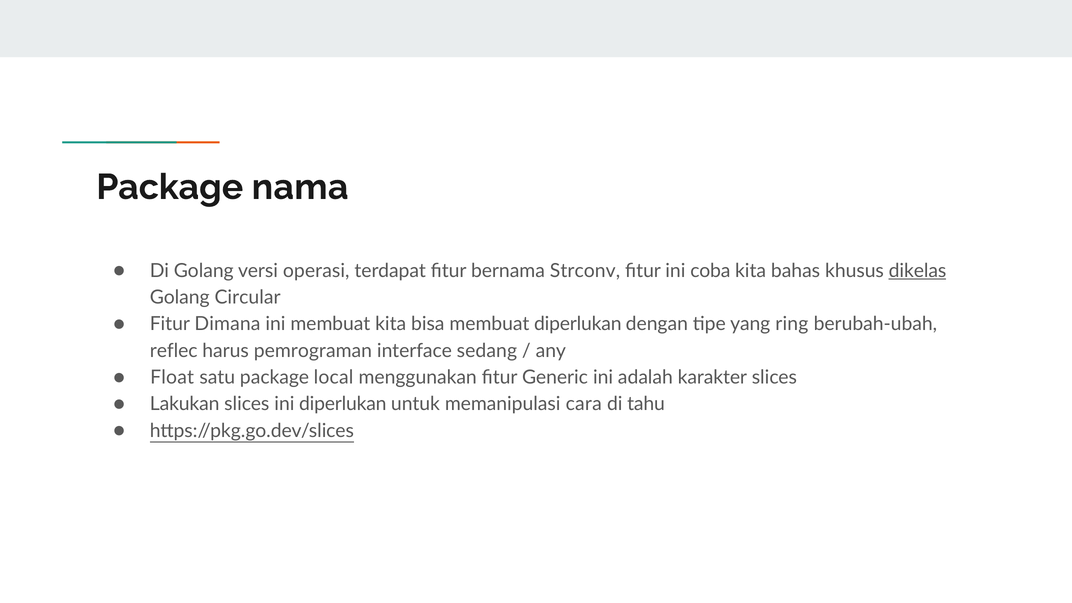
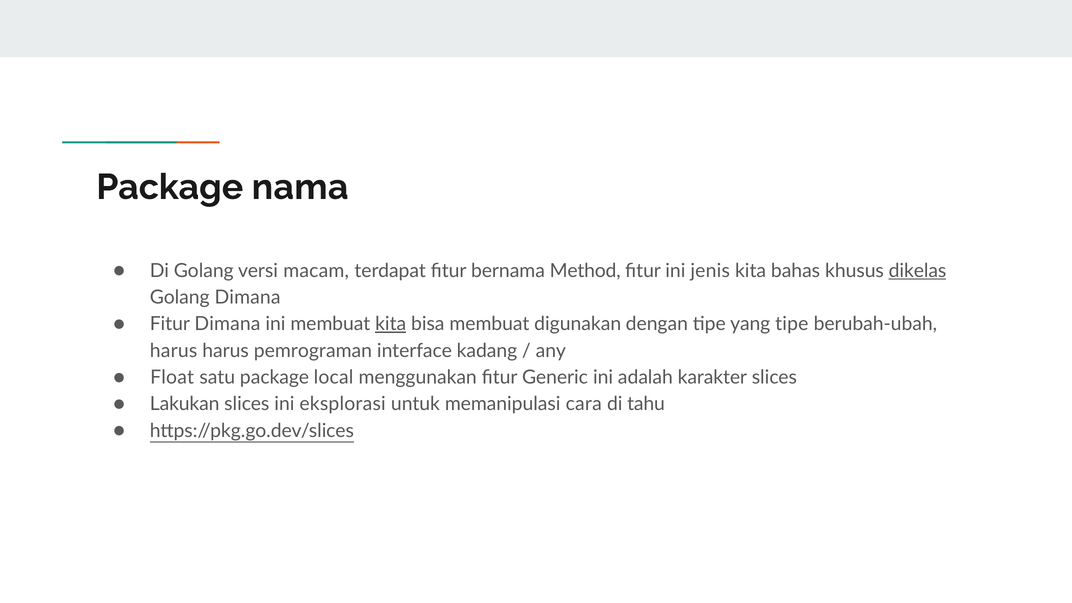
operasi: operasi -> macam (316, 271)
Strconv: Strconv -> Method (585, 271)
coba: coba -> jenis (710, 271)
Golang Circular: Circular -> Dimana (248, 297)
kita underline: none -> present (391, 324)
membuat diperlukan: diperlukan -> digunakan (578, 324)
yang ring: ring -> tipe (792, 324)
reflec: reflec -> harus (174, 351)
sedang: sedang -> kadang (487, 351)
ini diperlukan: diperlukan -> eksplorasi (343, 404)
